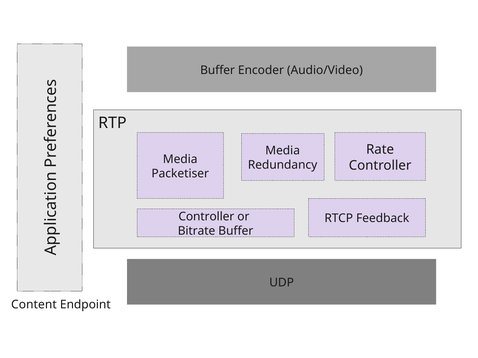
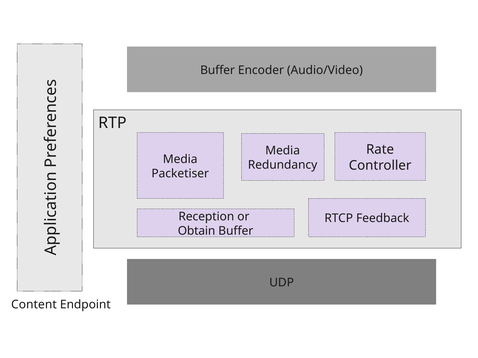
Controller: Controller -> Reception (206, 217)
Bitrate: Bitrate -> Obtain (197, 231)
